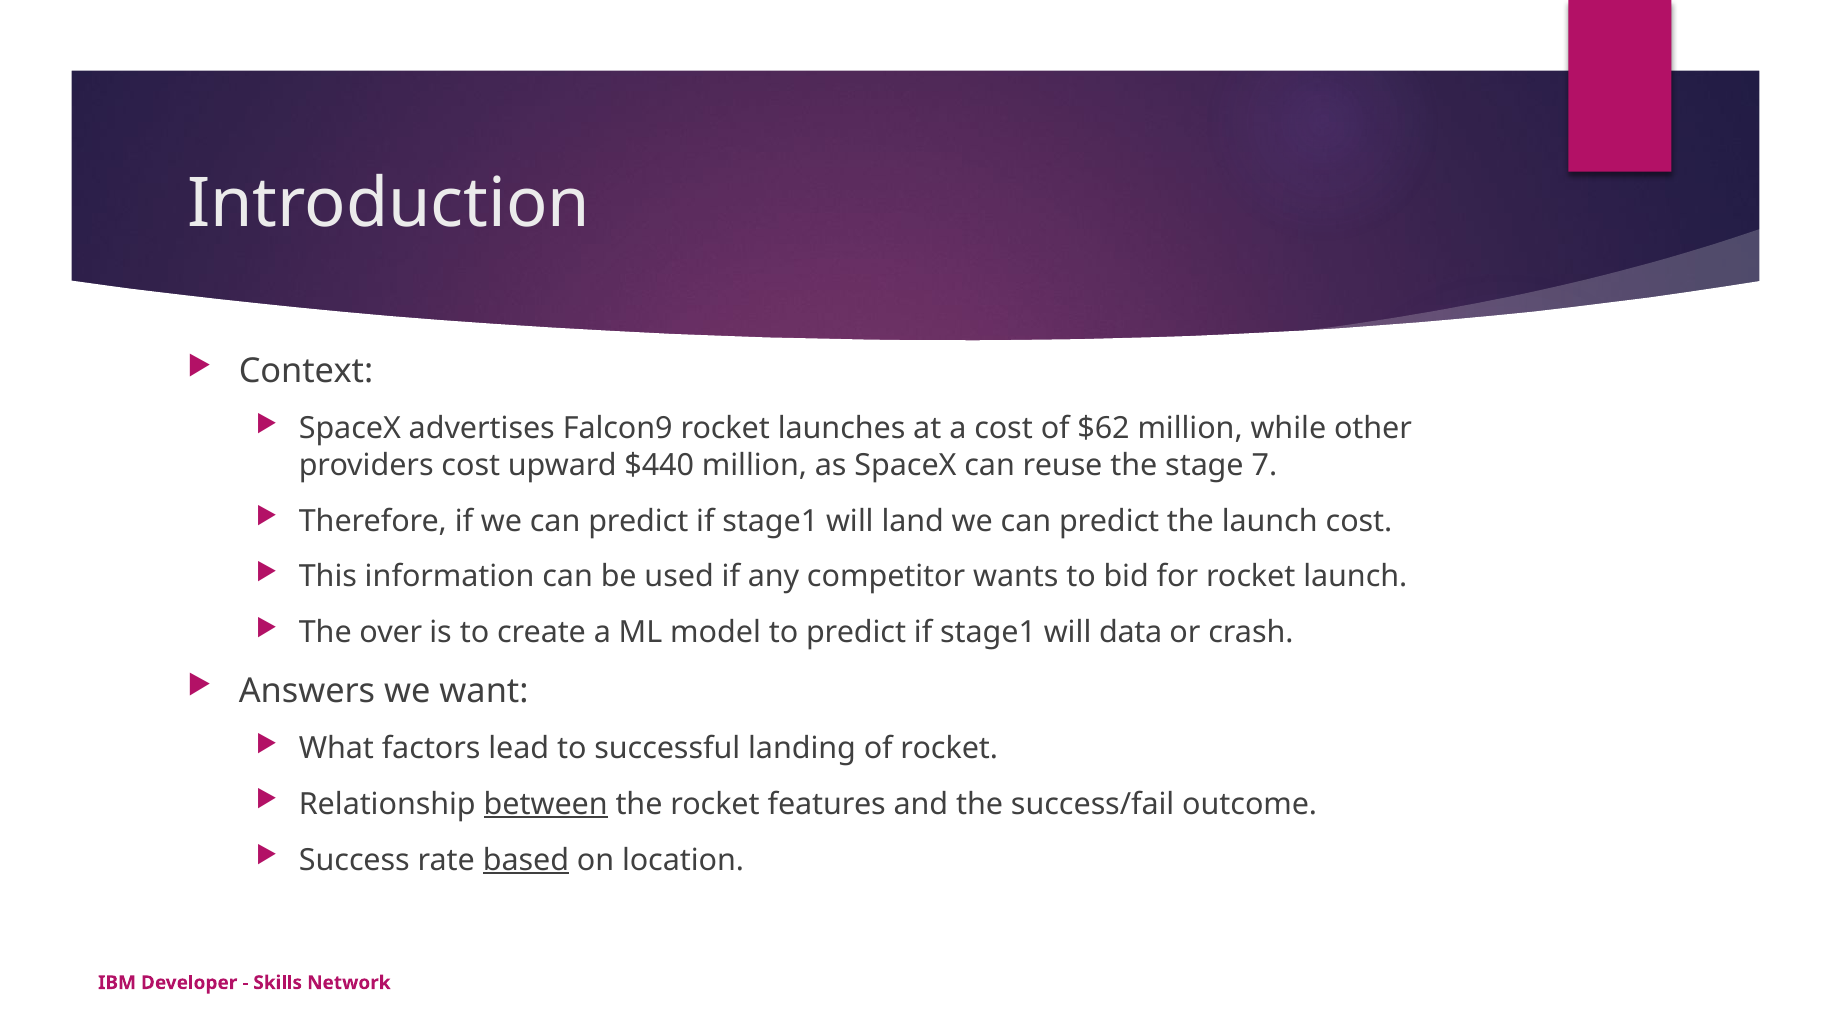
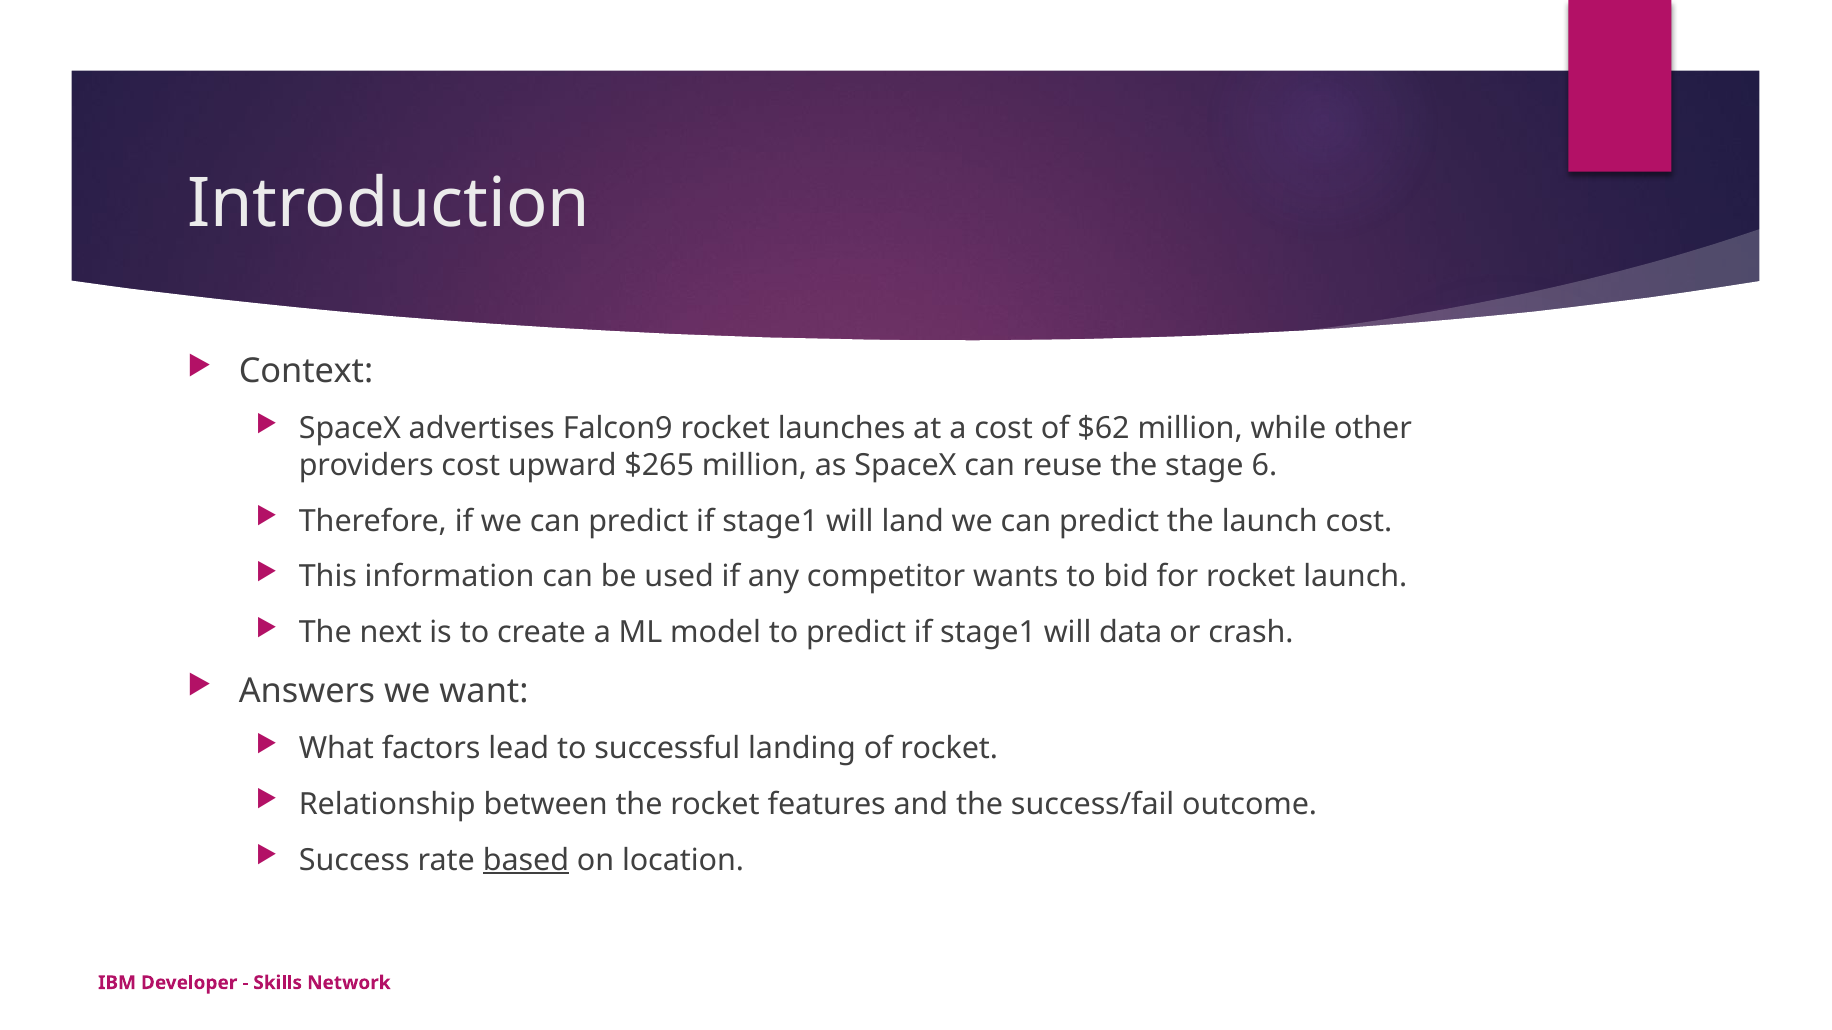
$440: $440 -> $265 (659, 466)
7: 7 -> 6 (1264, 466)
over: over -> next (391, 633)
between underline: present -> none (546, 805)
